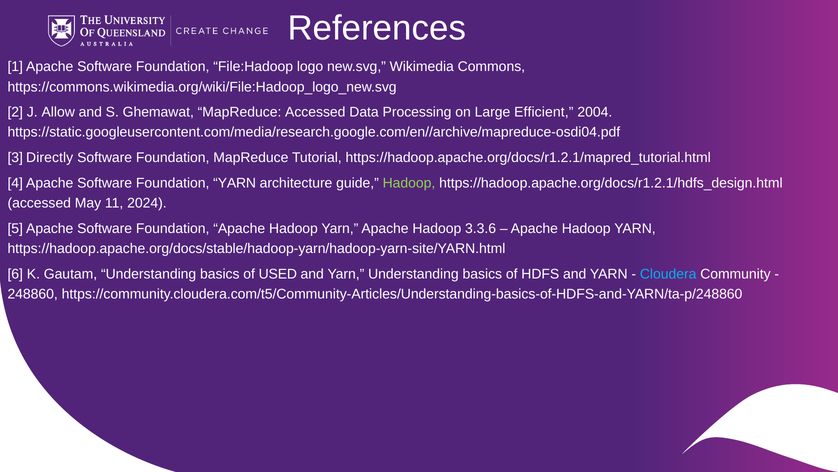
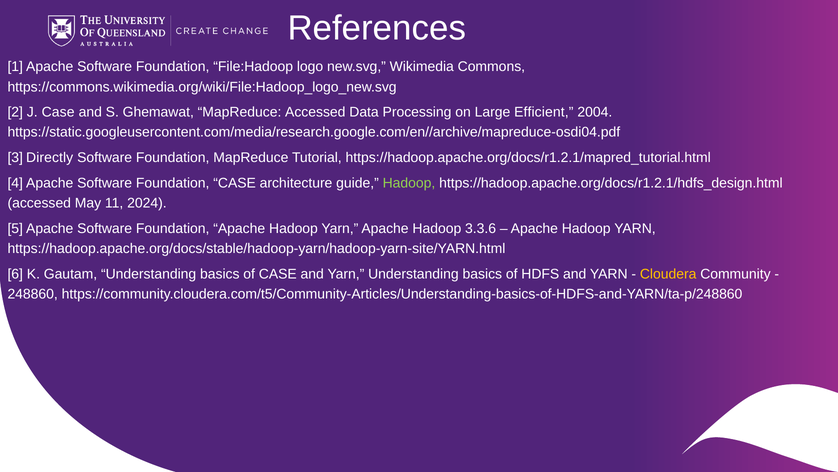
J Allow: Allow -> Case (58, 112)
Foundation YARN: YARN -> CASE (235, 183)
of USED: USED -> CASE (278, 274)
Cloudera colour: light blue -> yellow (668, 274)
